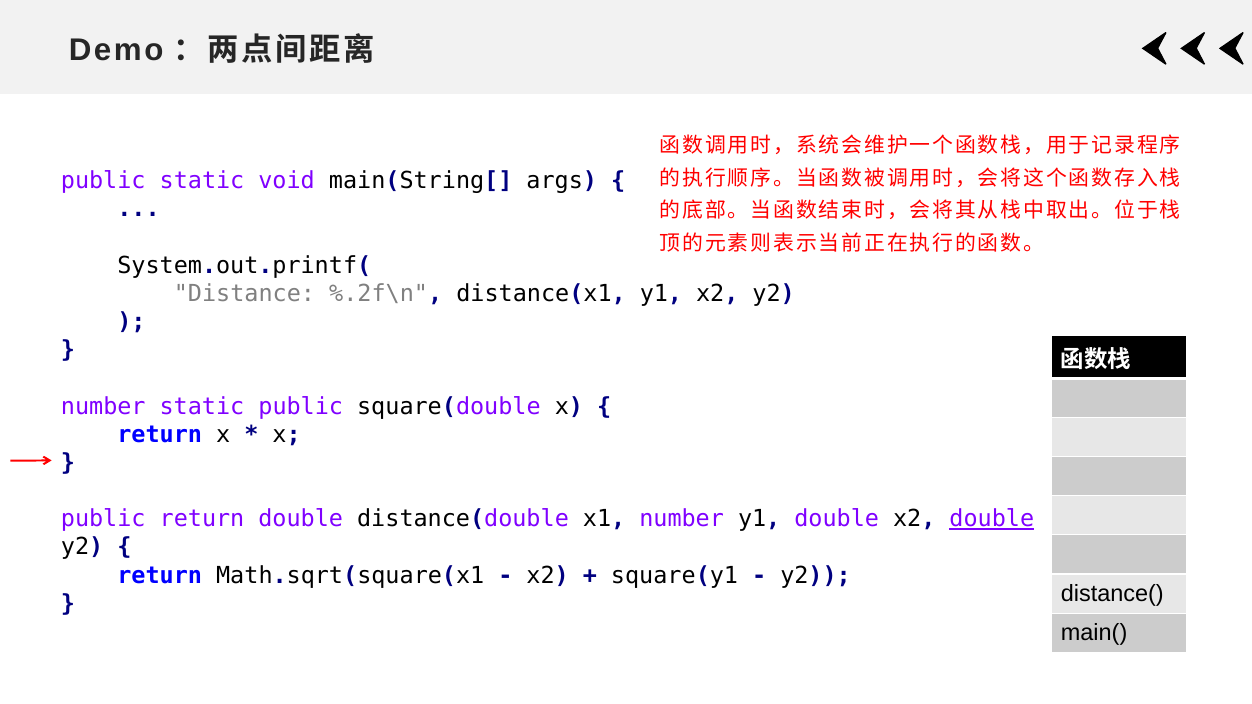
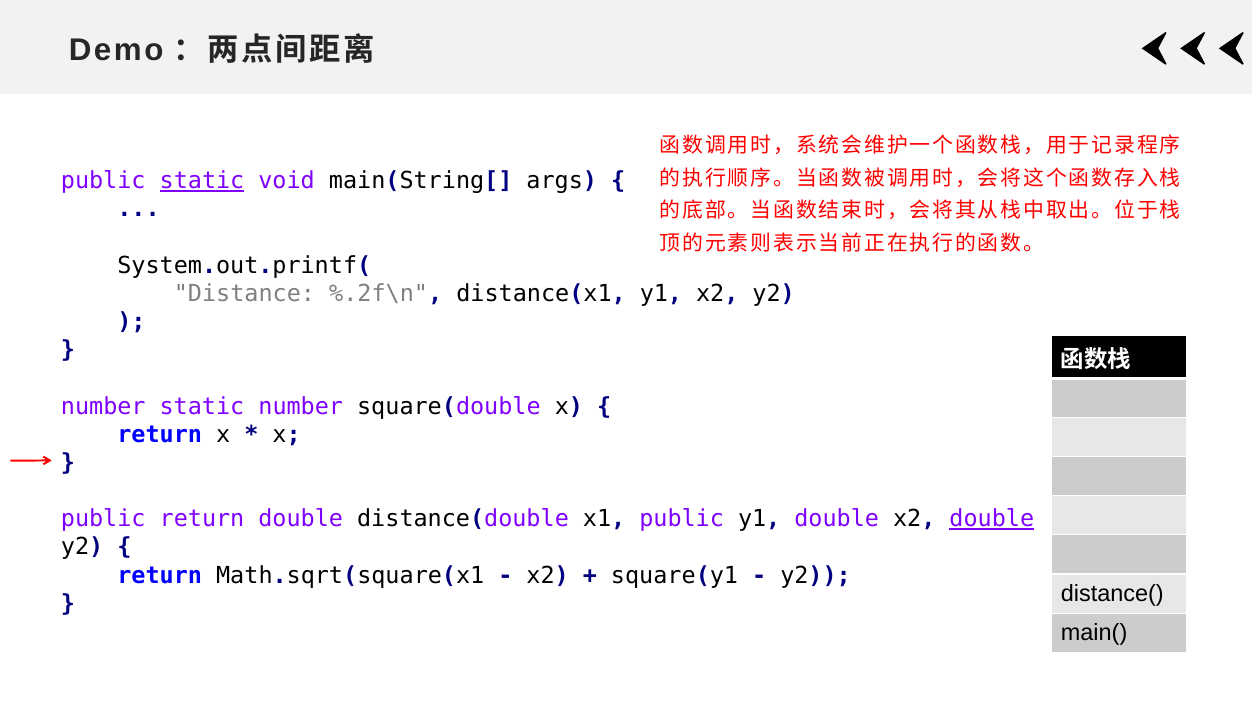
static underline: none -> present (202, 181)
static public: public -> number (301, 406)
x1 number: number -> public (682, 519)
